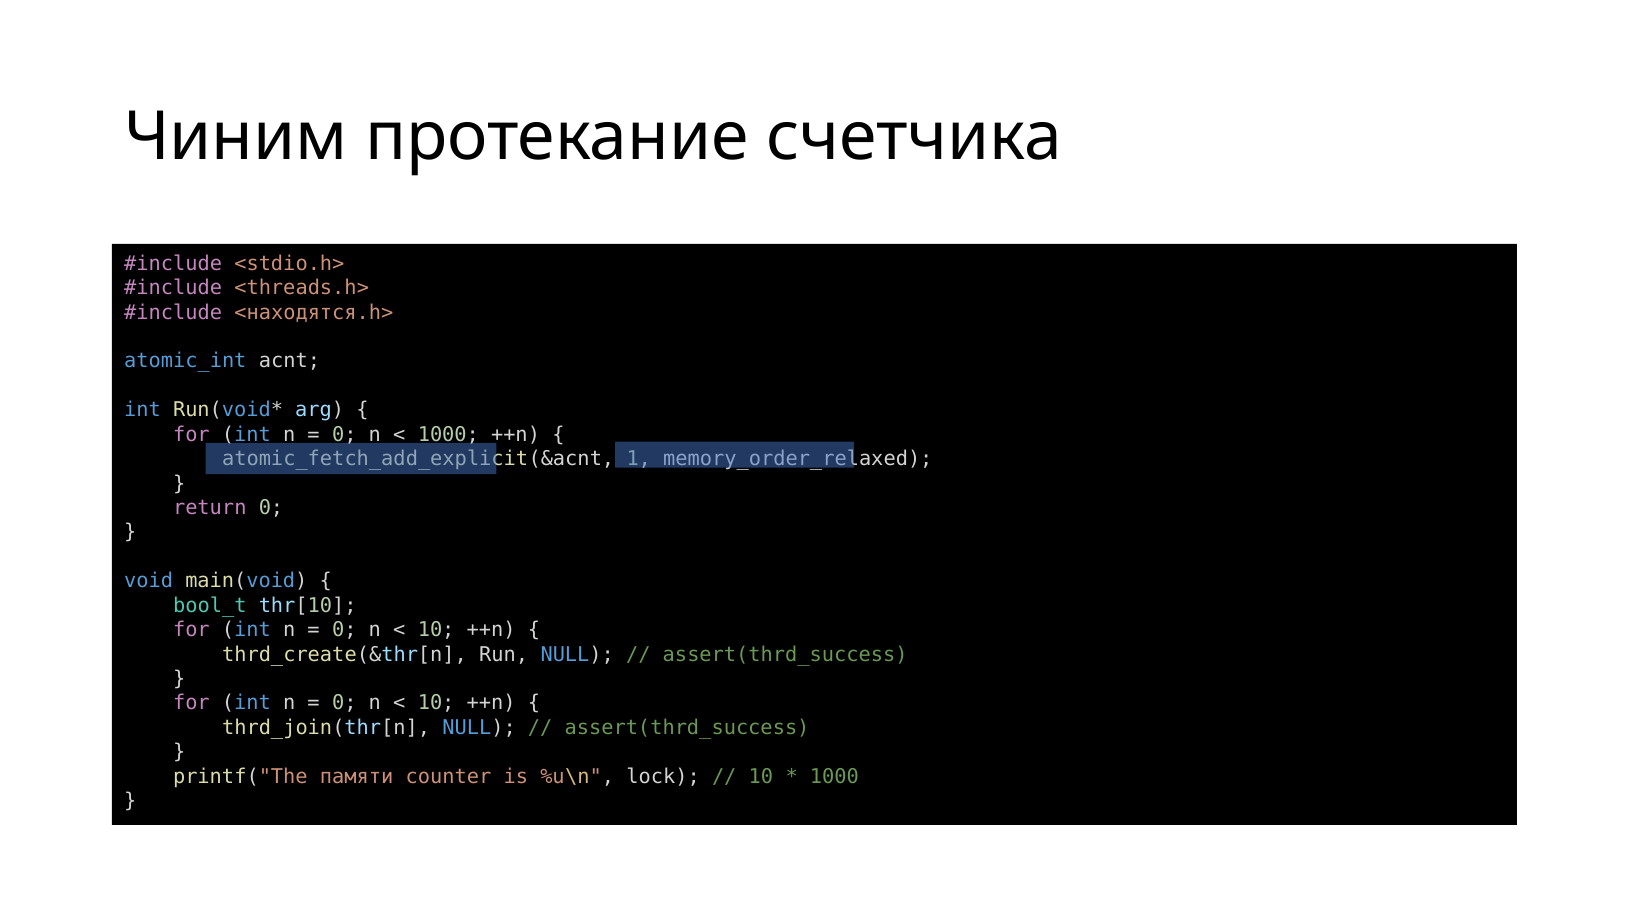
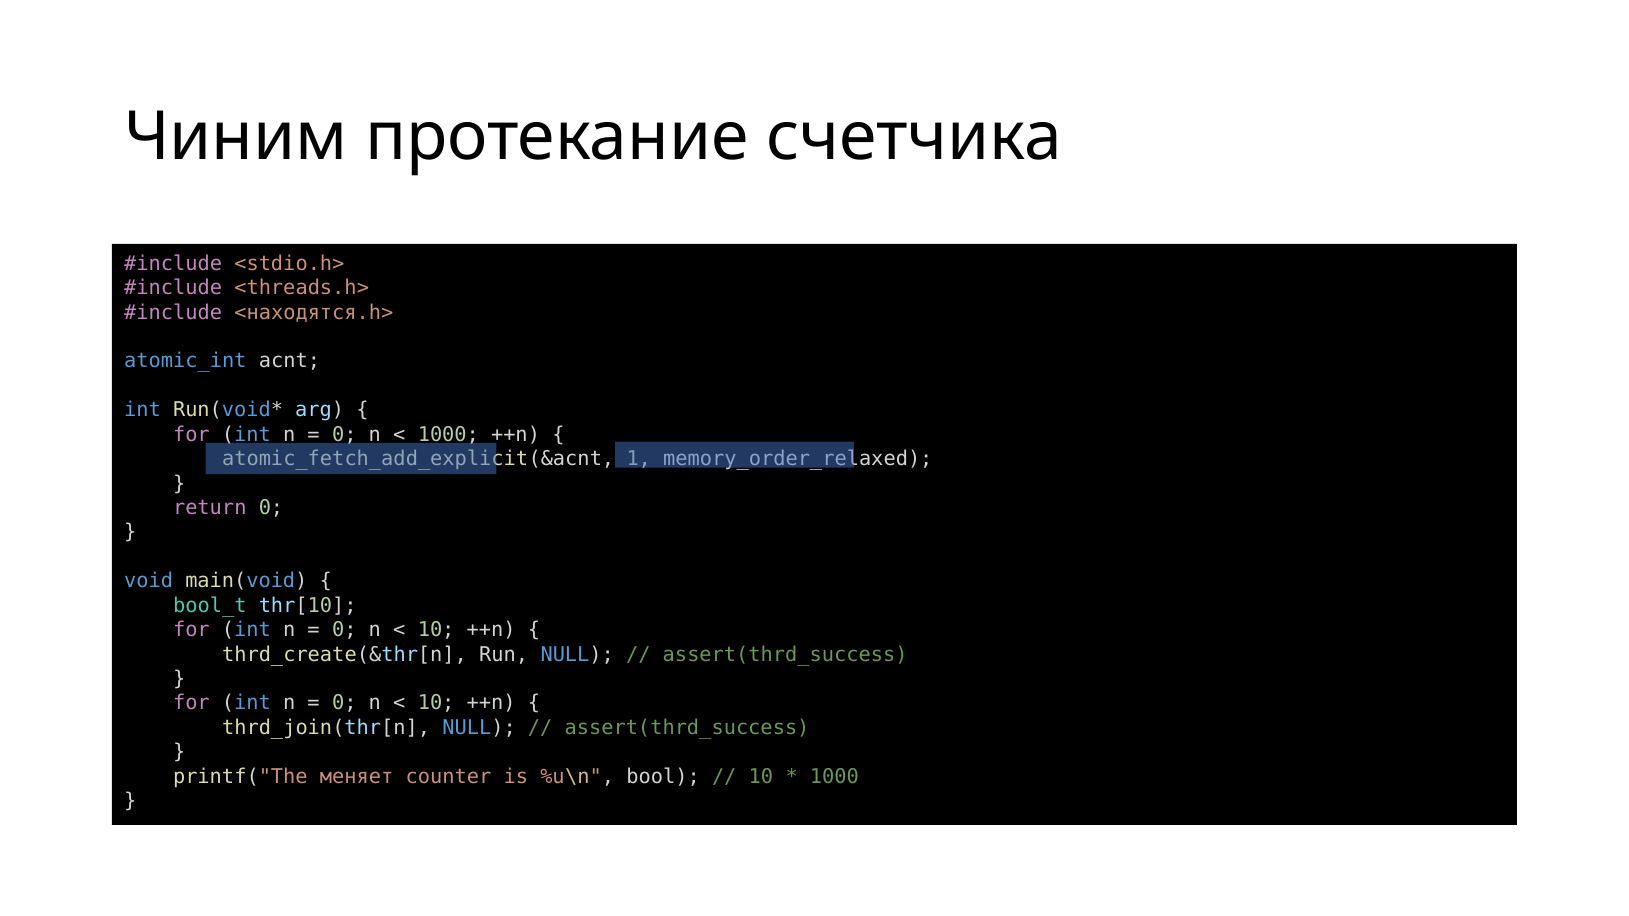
памяти: памяти -> меняет (357, 777)
lock: lock -> bool (663, 777)
